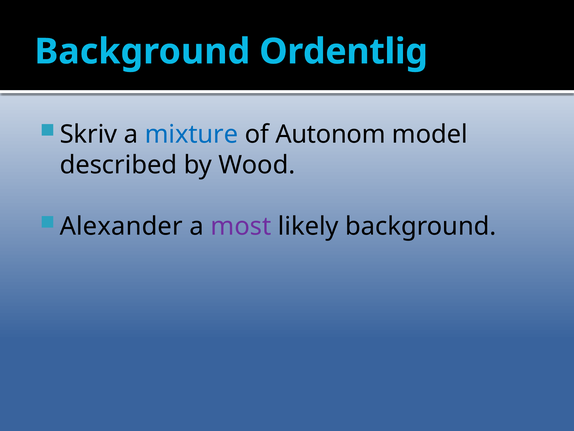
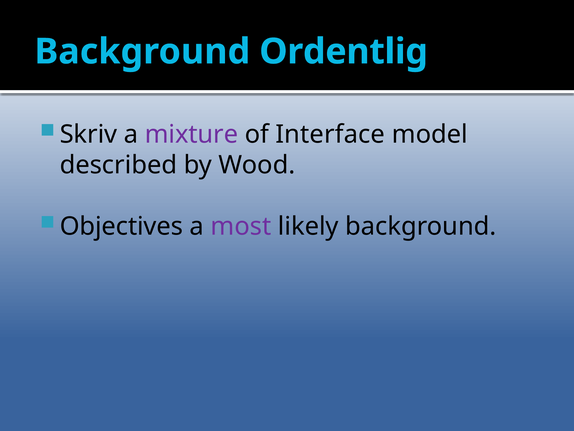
mixture colour: blue -> purple (191, 134)
Autonom: Autonom -> Interface (330, 134)
Alexander: Alexander -> Objectives (121, 226)
